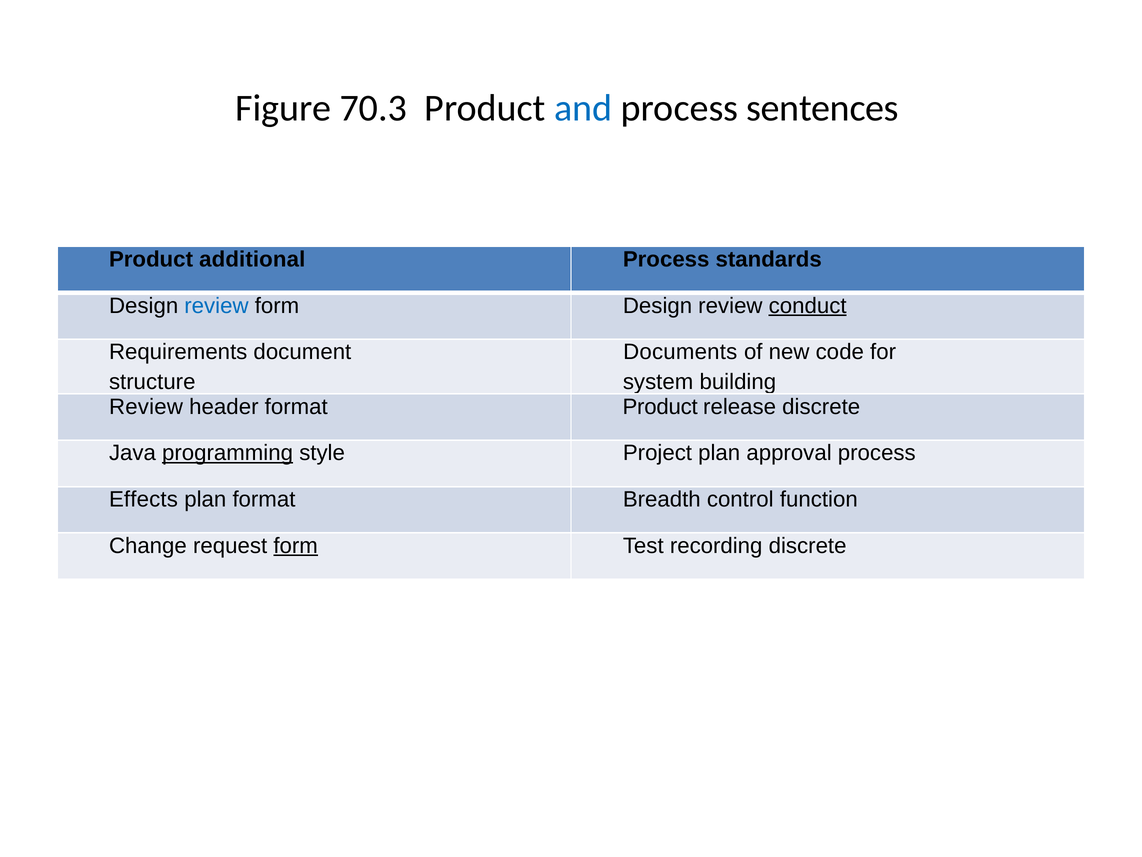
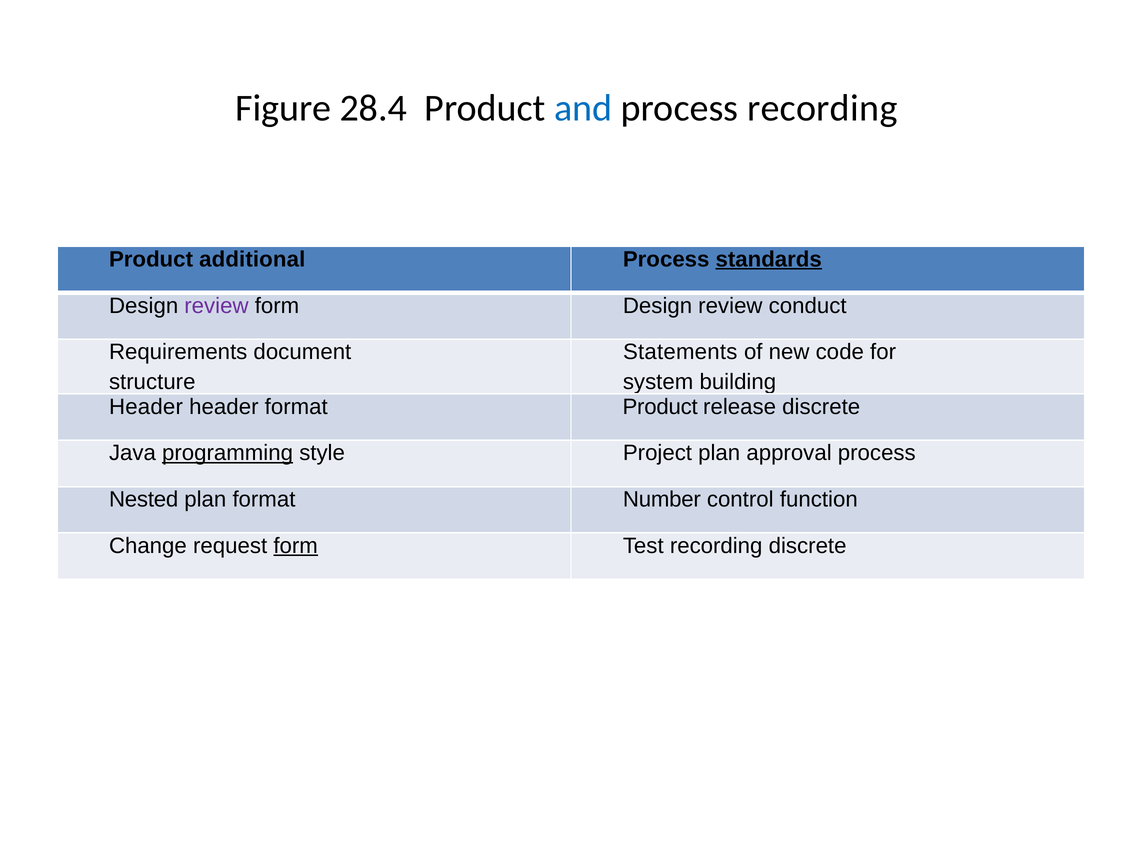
70.3: 70.3 -> 28.4 (373, 108)
process sentences: sentences -> recording (822, 108)
standards underline: none -> present (769, 259)
review colour: blue -> purple (216, 306)
conduct underline: present -> none (808, 306)
Documents: Documents -> Statements (680, 352)
Review: Review -> Header (146, 407)
Effects: Effects -> Nested (144, 499)
Breadth: Breadth -> Number (662, 499)
